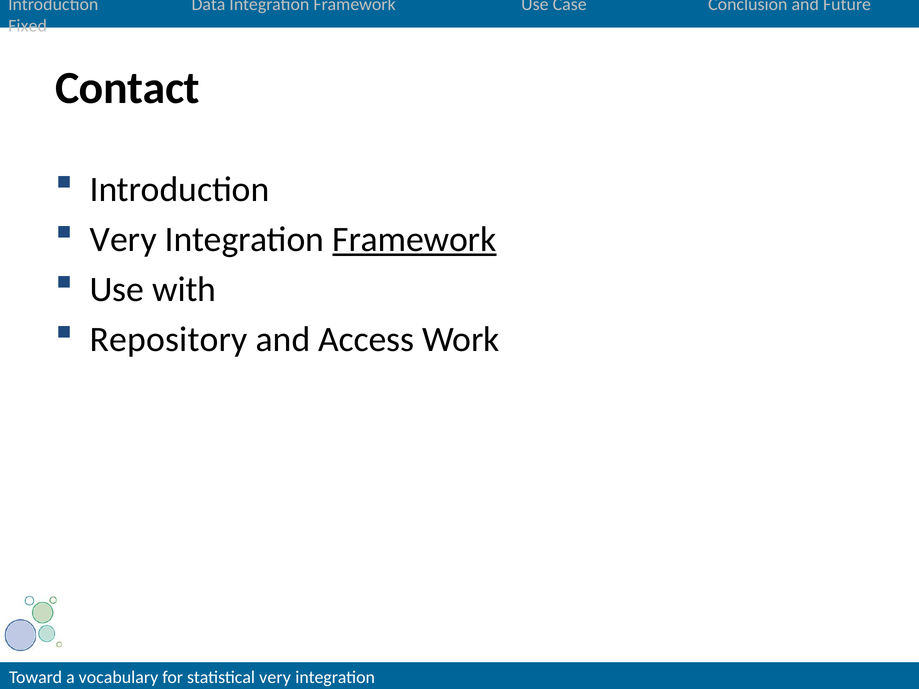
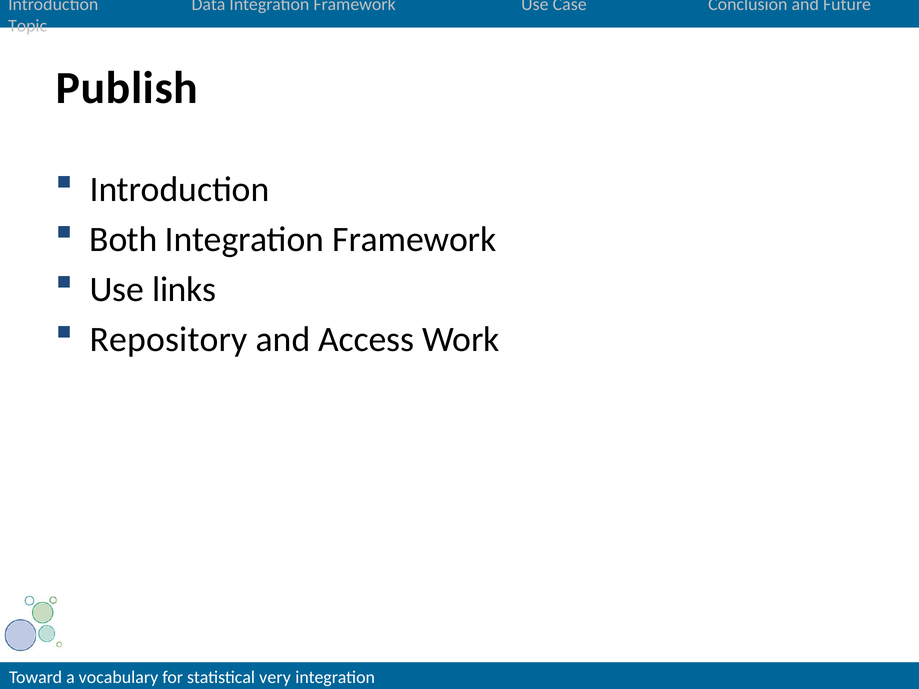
Fixed: Fixed -> Topic (28, 26)
Contact: Contact -> Publish (127, 88)
Very: Very -> Both (123, 239)
Framework underline: present -> none (414, 239)
with: with -> links (184, 290)
